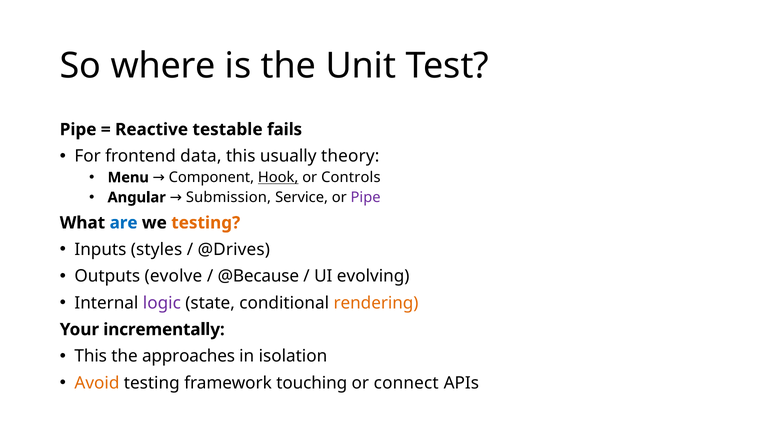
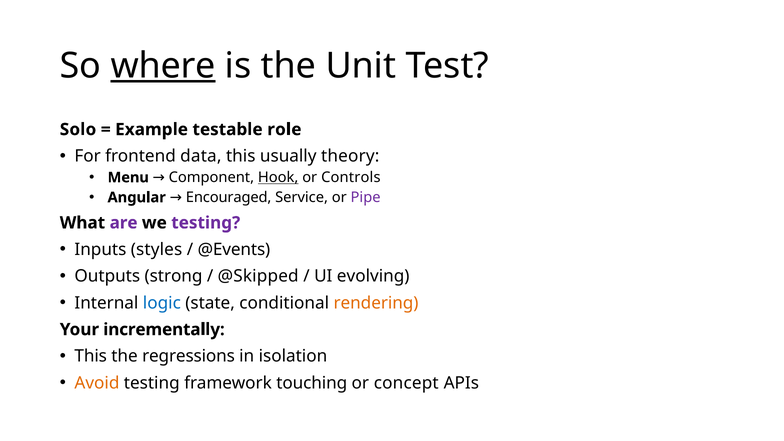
where underline: none -> present (163, 66)
Pipe: Pipe -> Solo (78, 129)
Reactive: Reactive -> Example (152, 129)
fails: fails -> role (284, 129)
Submission: Submission -> Encouraged (229, 197)
are colour: blue -> purple (124, 223)
testing colour: orange -> purple (206, 223)
@Drives: @Drives -> @Events (234, 249)
evolve: evolve -> strong (174, 276)
@Because: @Because -> @Skipped (258, 276)
logic colour: purple -> blue (162, 303)
approaches: approaches -> regressions (189, 356)
connect: connect -> concept (406, 383)
